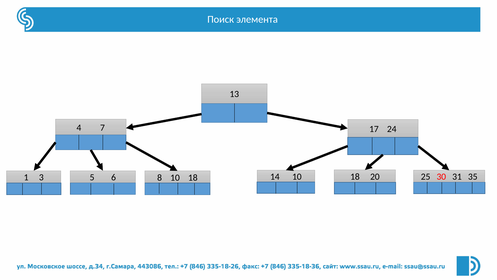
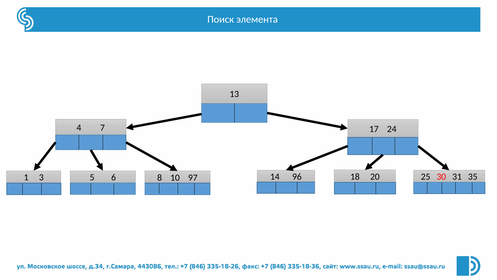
14 10: 10 -> 96 (297, 176)
8 10 18: 18 -> 97 (193, 177)
